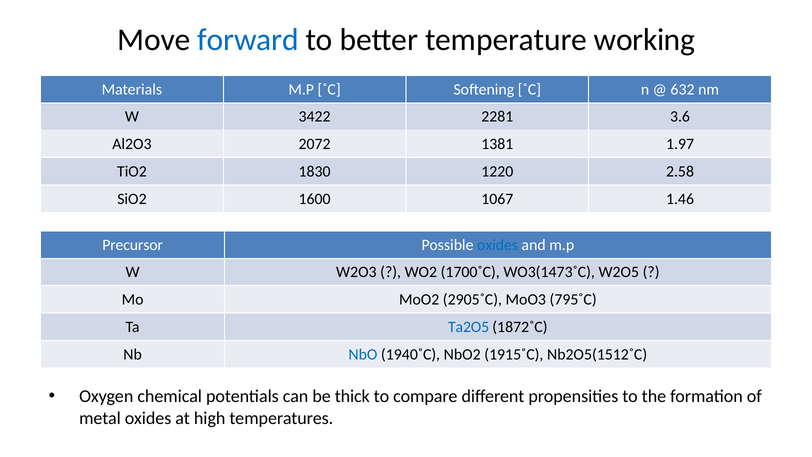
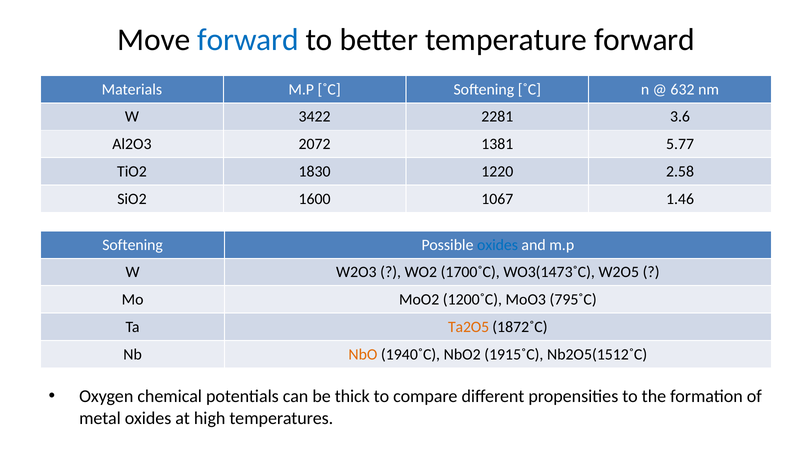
temperature working: working -> forward (644, 40)
1.97: 1.97 -> 5.77 (680, 144)
Precursor: Precursor -> Softening (133, 245)
2905˚C: 2905˚C -> 1200˚C (472, 299)
Ta2O5 colour: blue -> orange (469, 327)
NbO colour: blue -> orange (363, 354)
